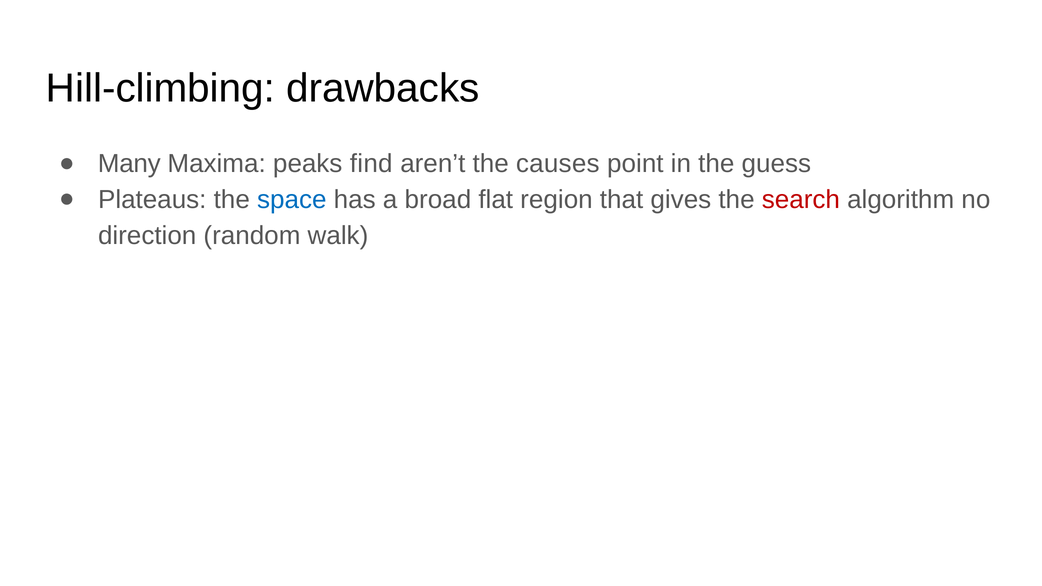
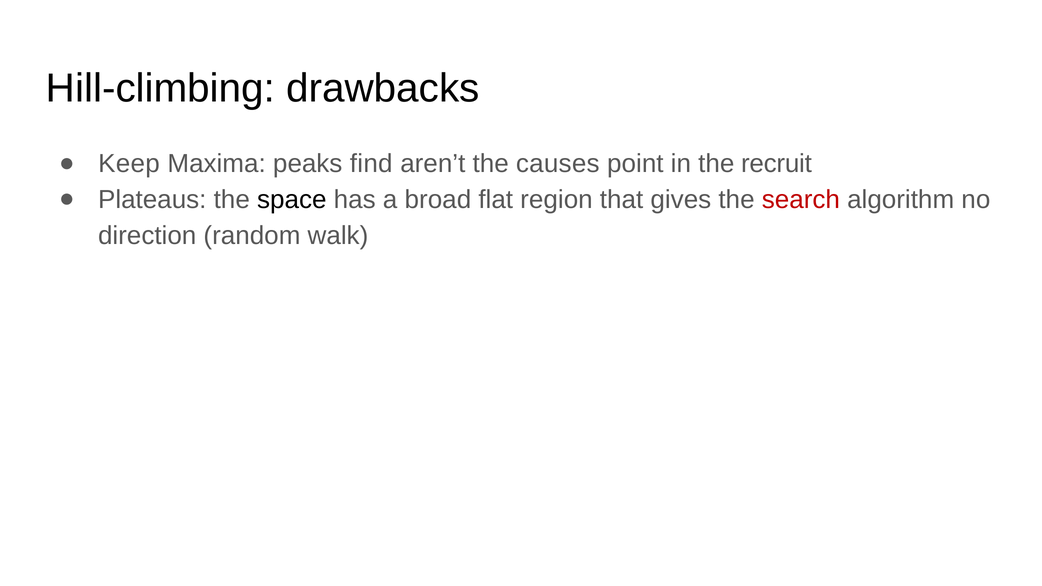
Many: Many -> Keep (129, 164)
guess: guess -> recruit (776, 164)
space colour: blue -> black (292, 200)
